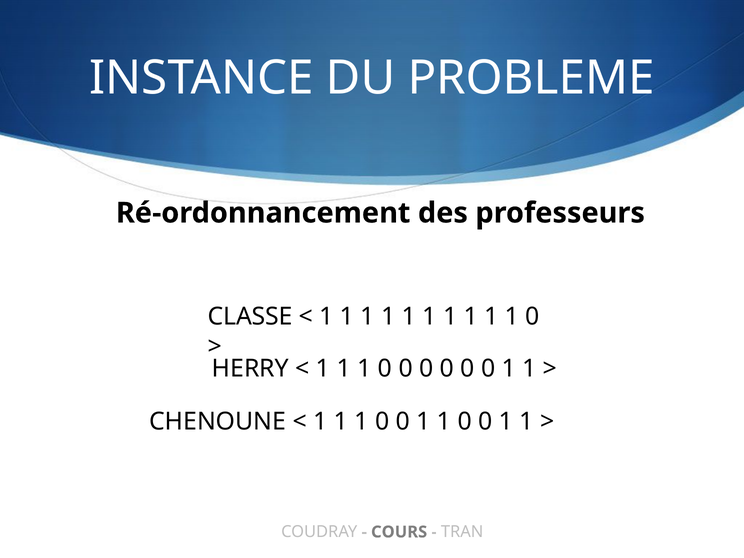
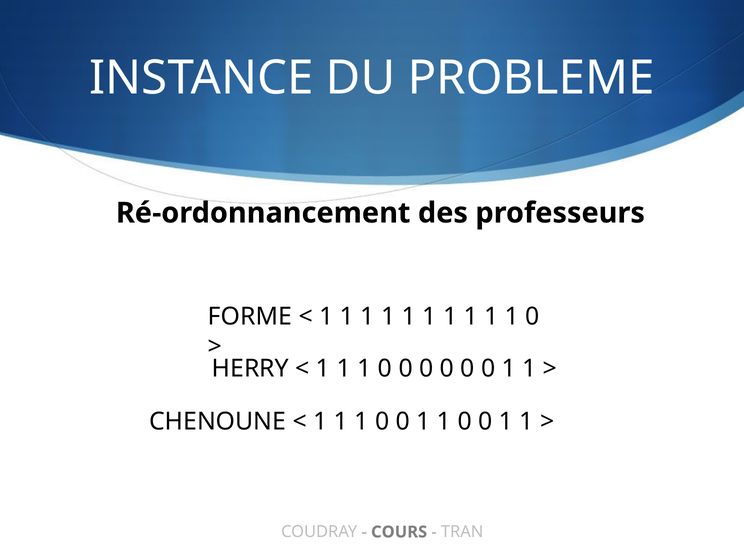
CLASSE: CLASSE -> FORME (250, 317)
